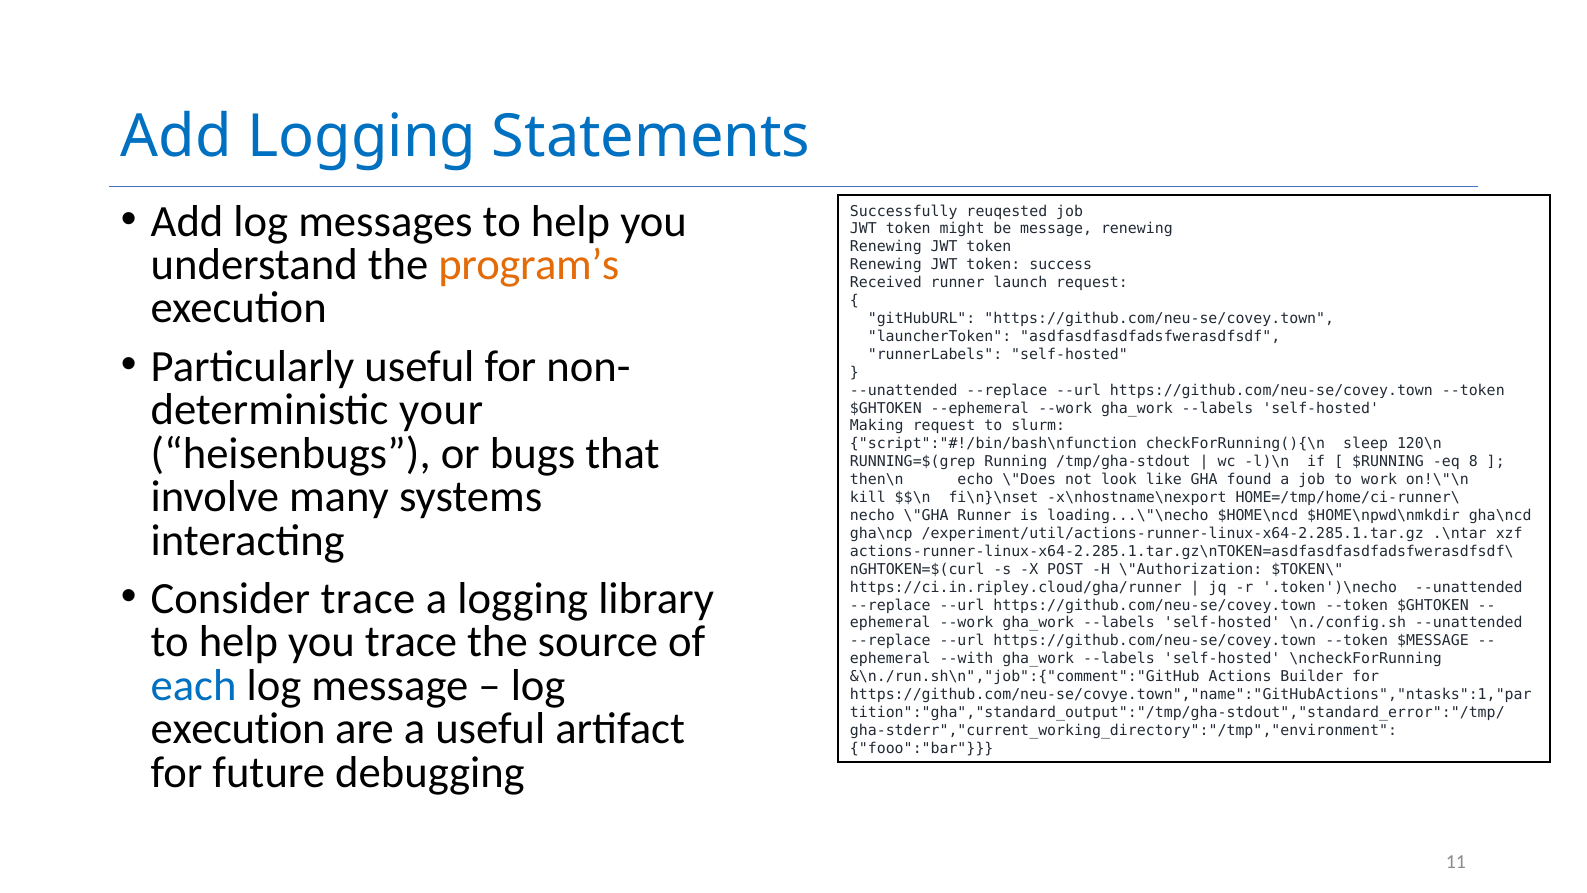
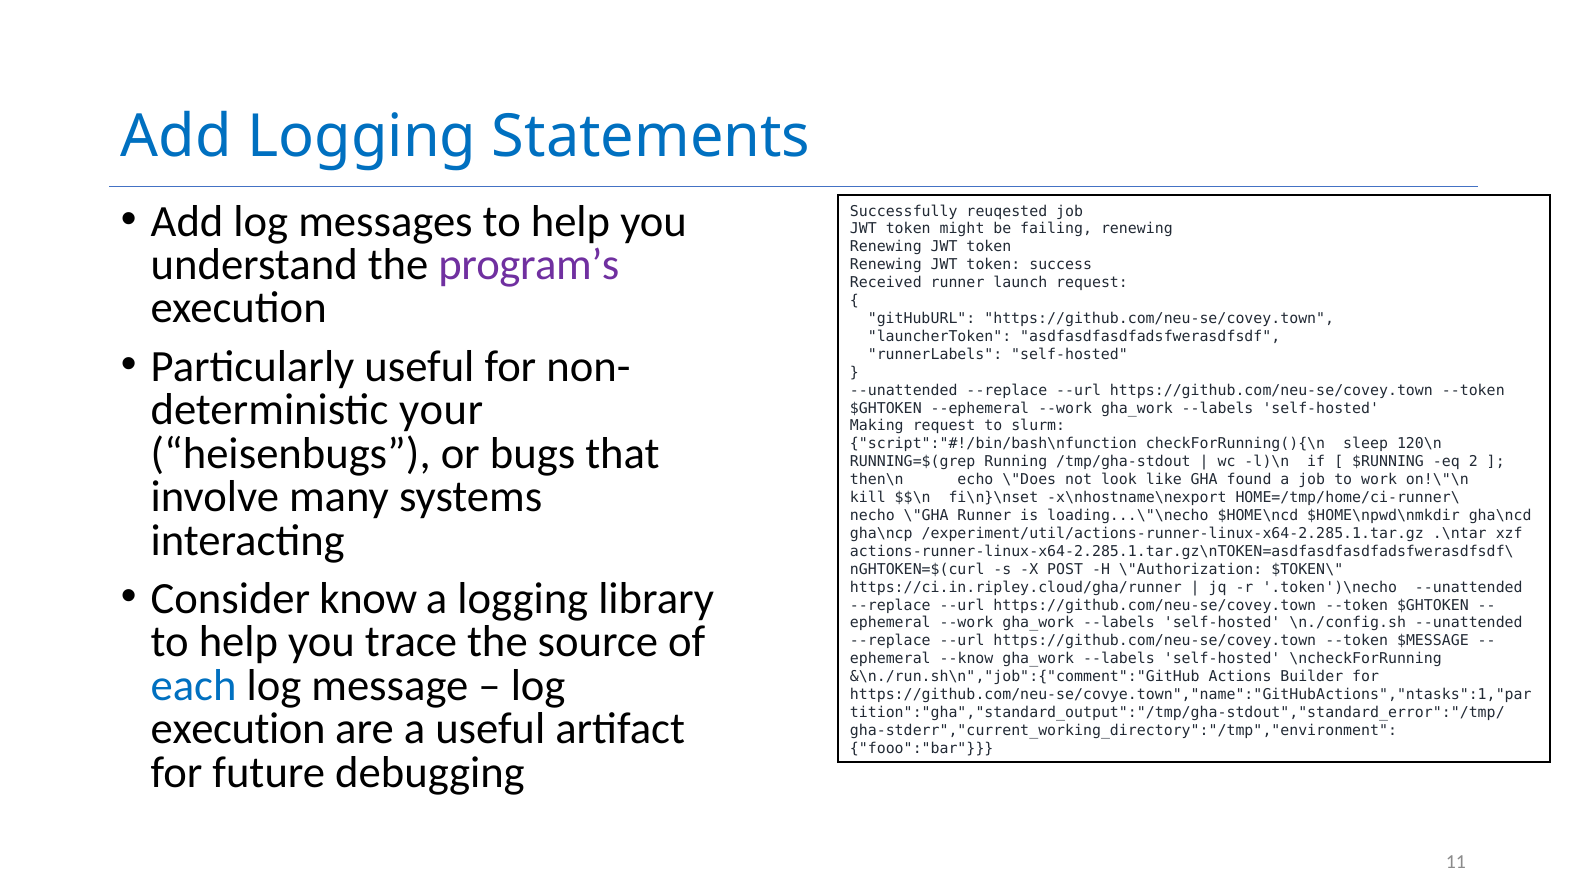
be message: message -> failing (1056, 229)
program’s colour: orange -> purple (529, 265)
8: 8 -> 2 (1473, 462)
Consider trace: trace -> know (368, 598)
--with: --with -> --know (966, 659)
